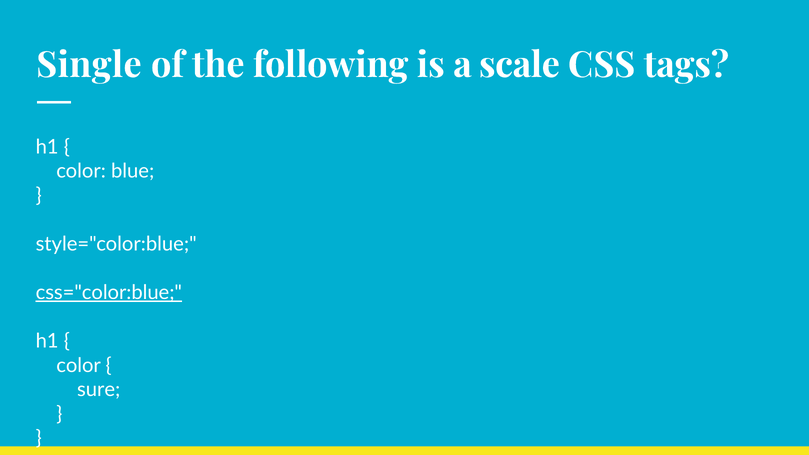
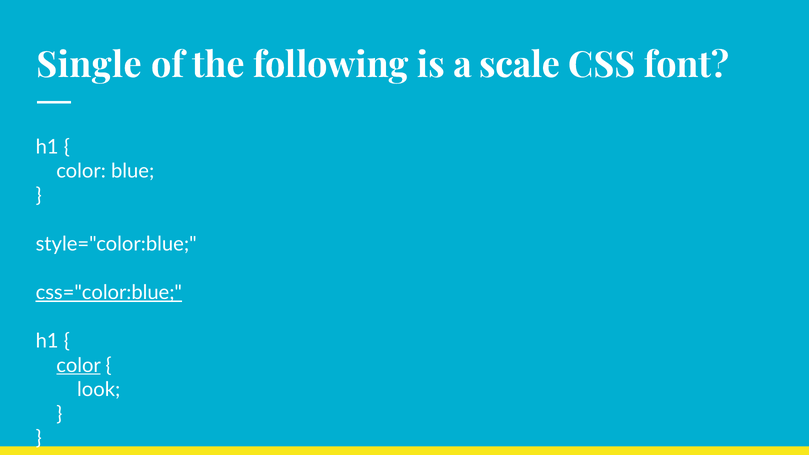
tags: tags -> font (686, 65)
color underline: none -> present (79, 365)
sure: sure -> look (99, 390)
